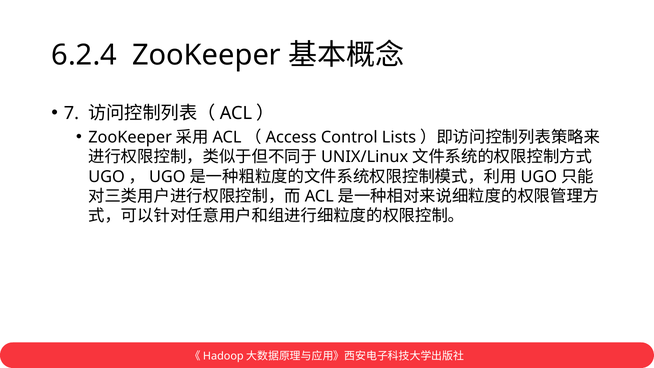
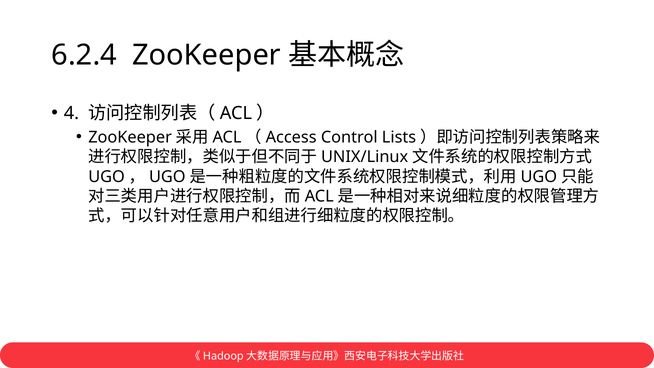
7: 7 -> 4 (71, 113)
